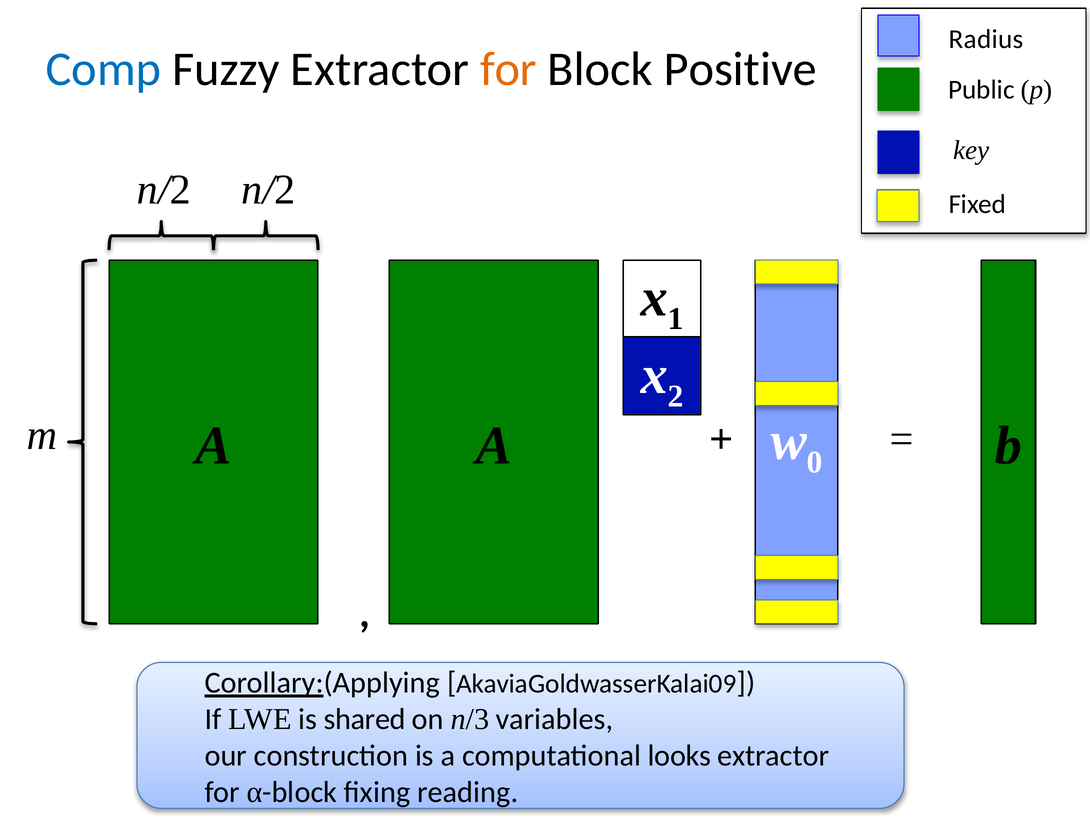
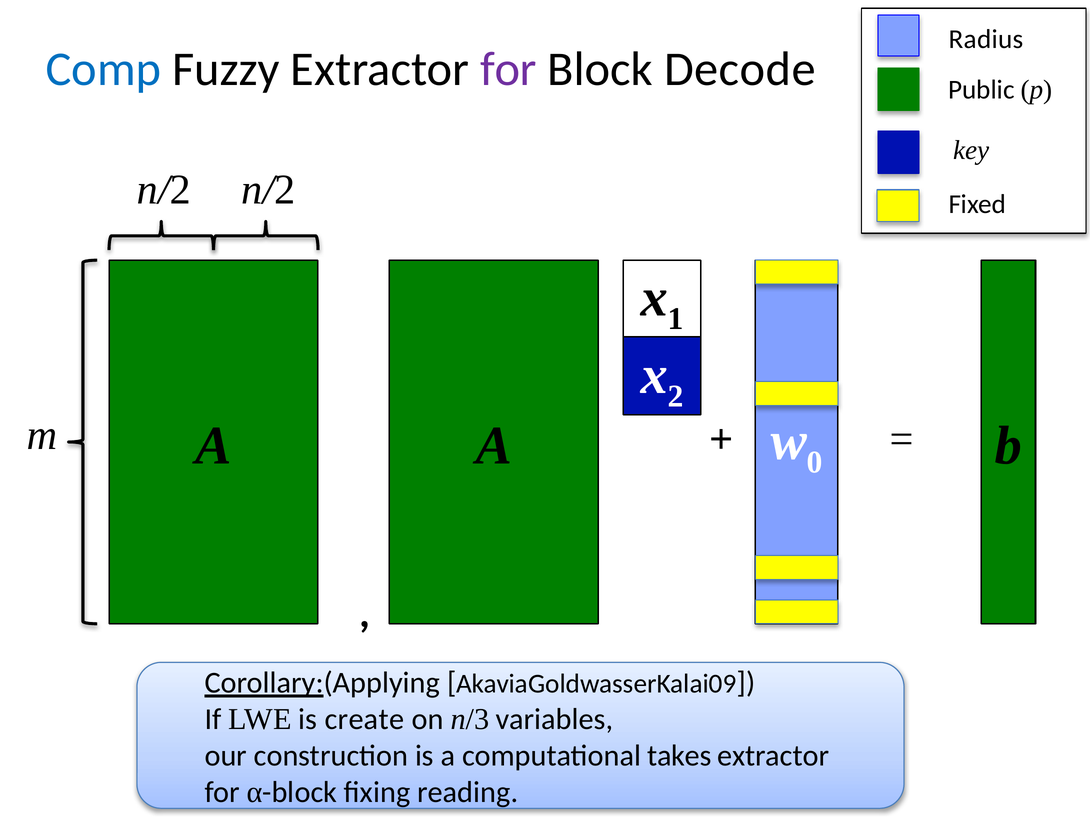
for colour: orange -> purple (508, 69)
Positive: Positive -> Decode (740, 69)
shared: shared -> create (364, 719)
looks: looks -> takes (679, 755)
